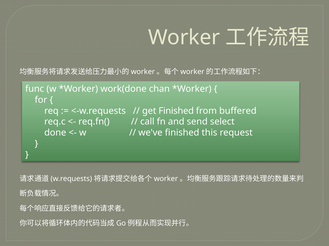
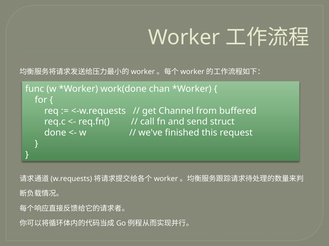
get Finished: Finished -> Channel (176, 111)
select: select -> struct (222, 122)
